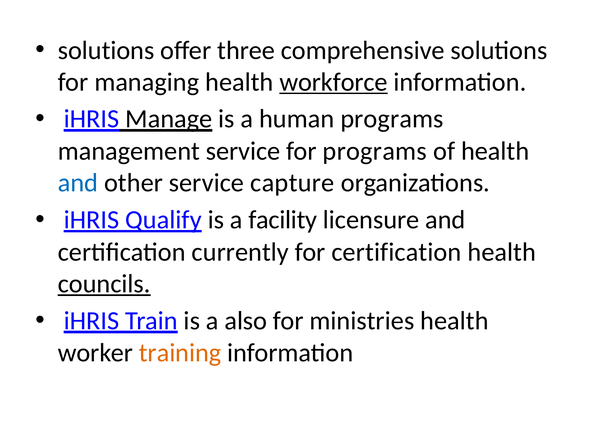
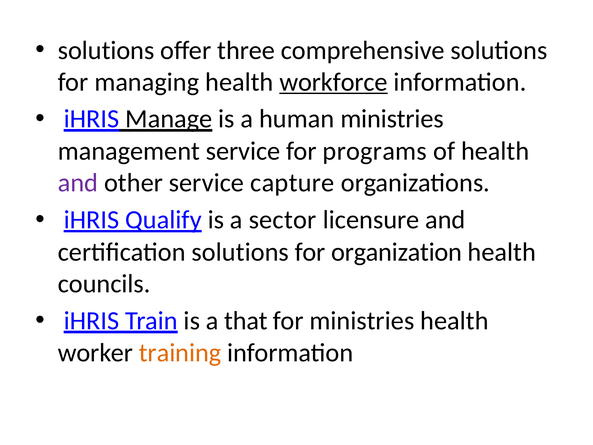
human programs: programs -> ministries (392, 119)
and colour: blue -> purple (78, 183)
facility: facility -> sector (283, 220)
certification currently: currently -> solutions (240, 252)
for certification: certification -> organization (397, 252)
councils underline: present -> none (104, 284)
also: also -> that (246, 321)
